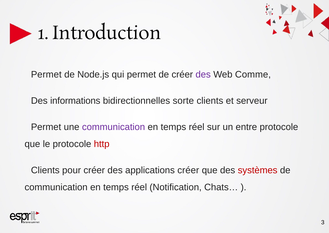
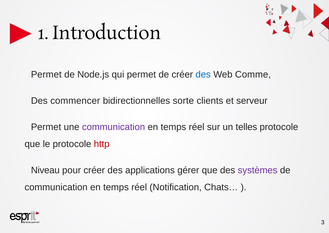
des colour: purple -> blue (203, 74)
informations: informations -> commencer (75, 101)
entre: entre -> telles (246, 127)
Clients: Clients -> Niveau (45, 170)
applications créer: créer -> gérer (188, 170)
systèmes colour: red -> purple (258, 170)
